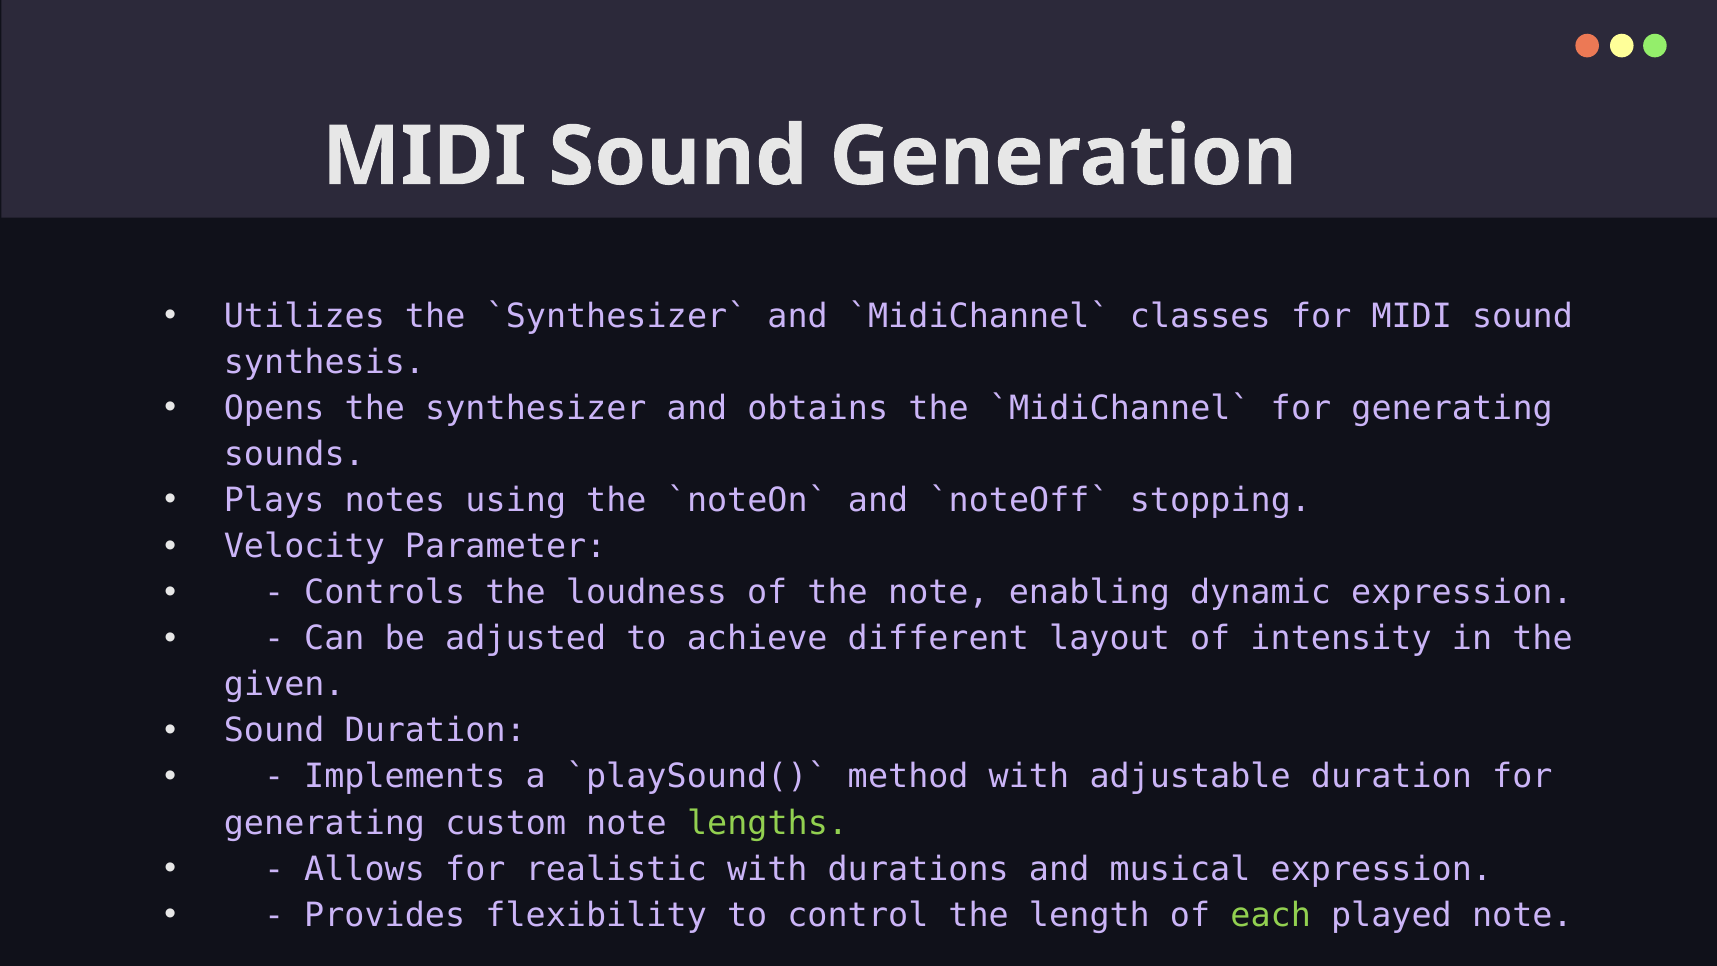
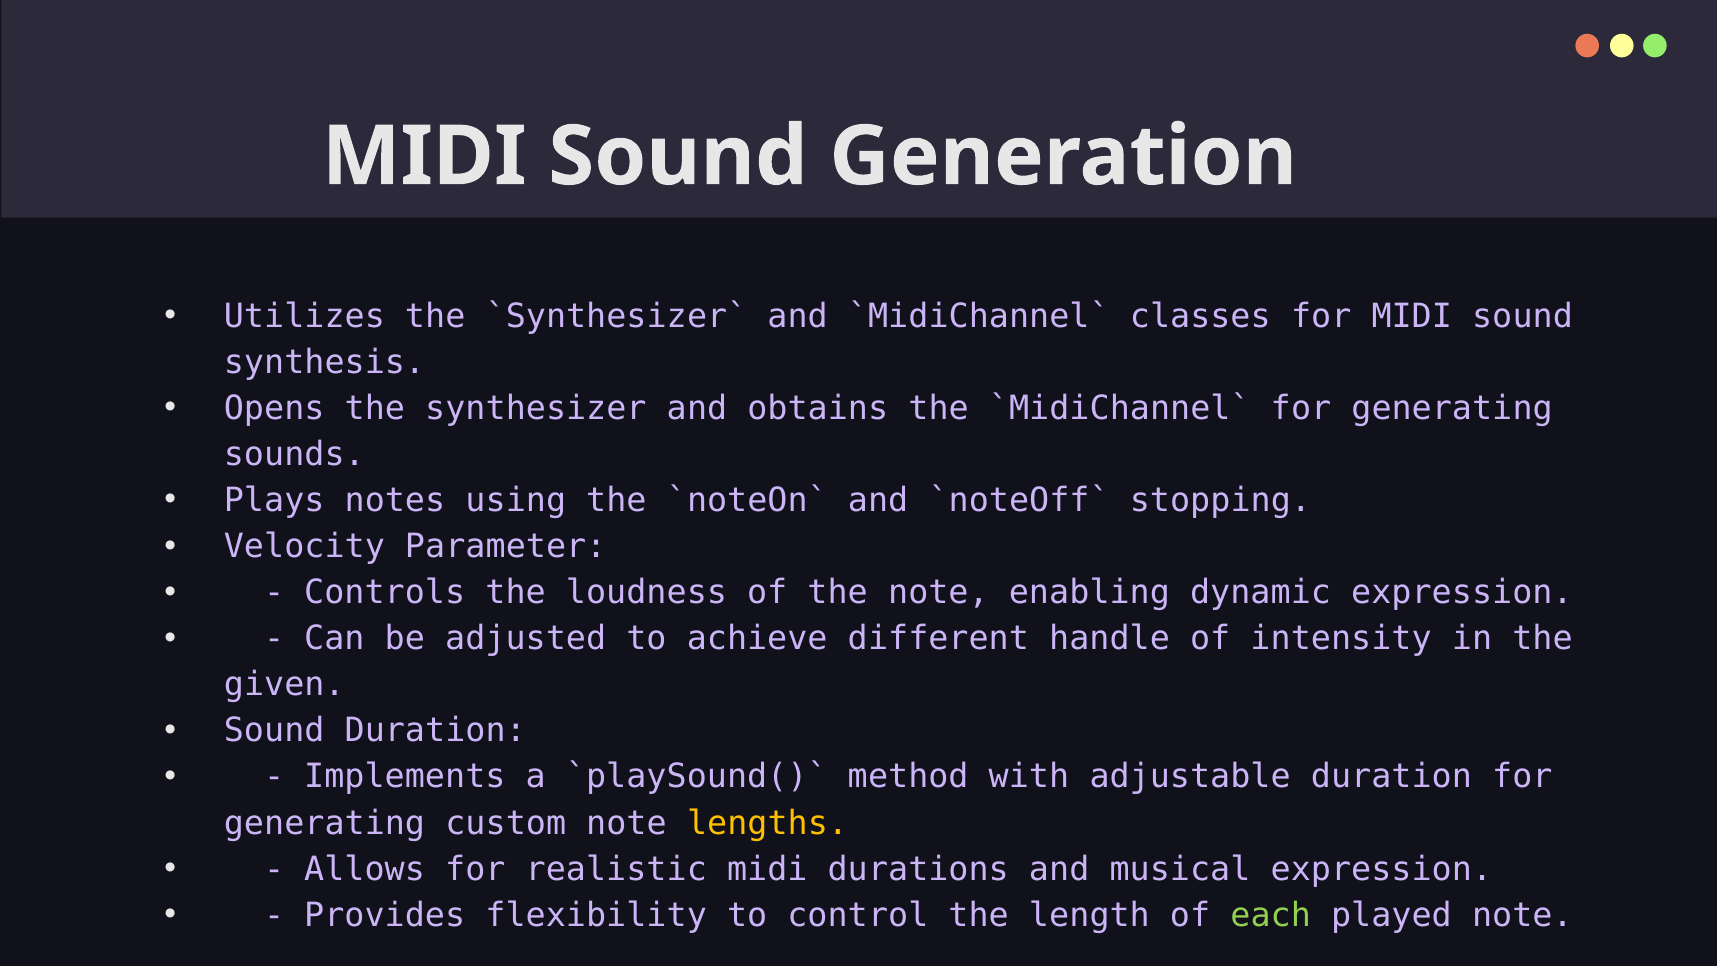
layout: layout -> handle (1110, 639)
lengths colour: light green -> yellow (768, 823)
realistic with: with -> midi (767, 869)
